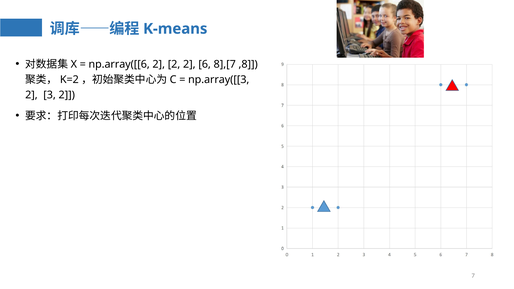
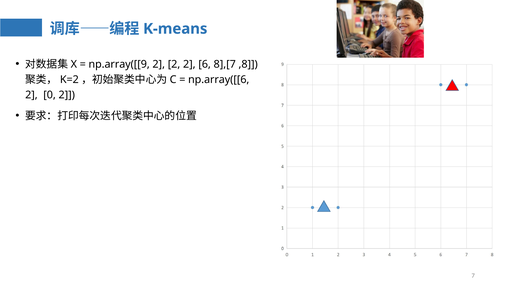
np.array([[6: np.array([[6 -> np.array([[9 (119, 64)
np.array([[3: np.array([[3 -> np.array([[6 (219, 80)
3: 3 -> 0 (50, 95)
